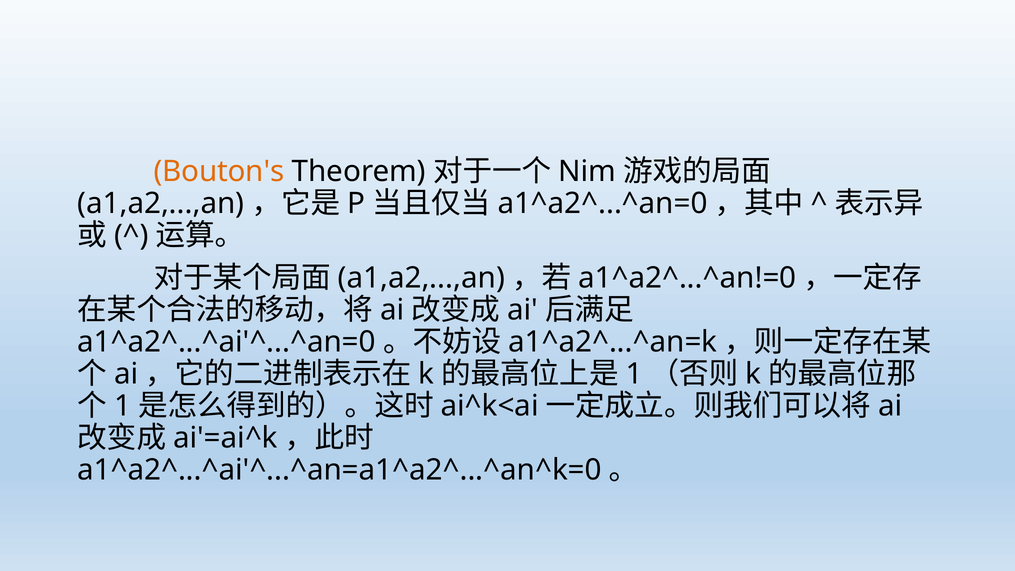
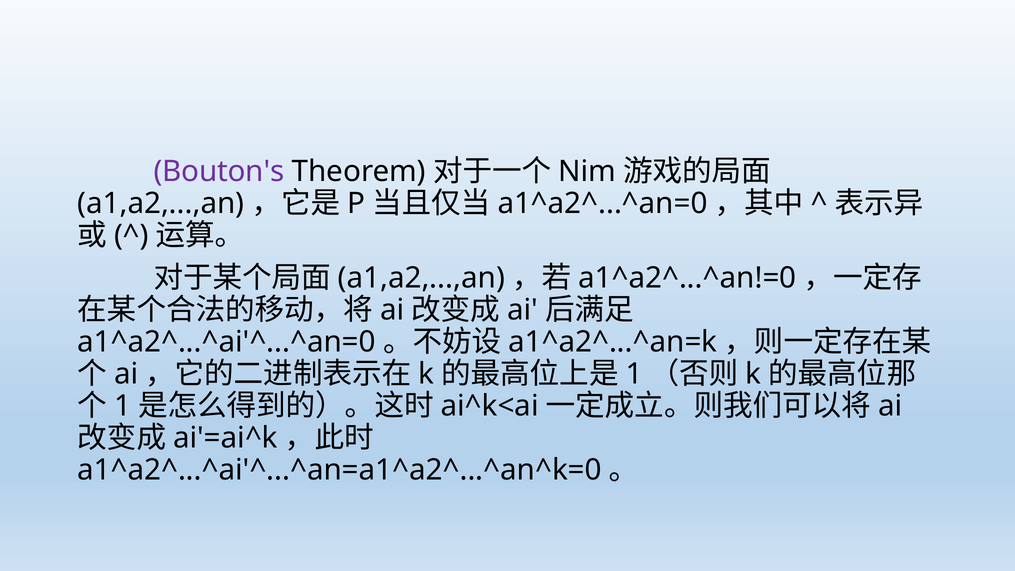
Bouton's colour: orange -> purple (219, 172)
